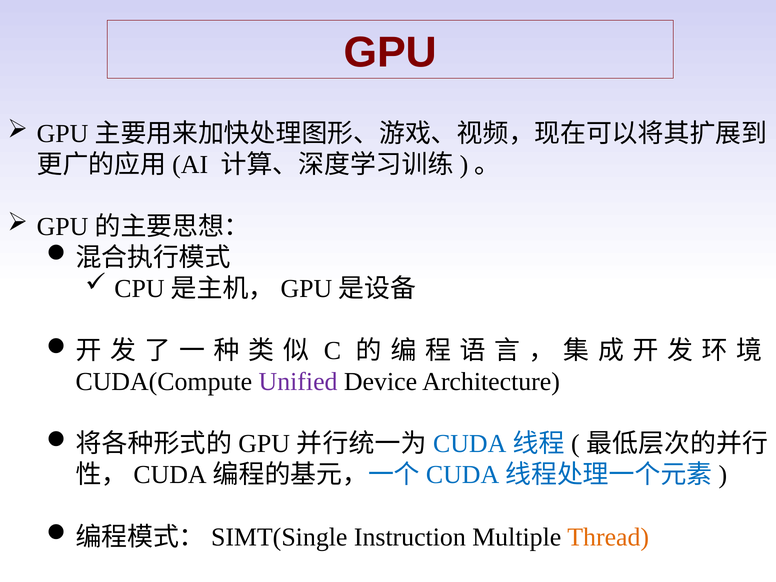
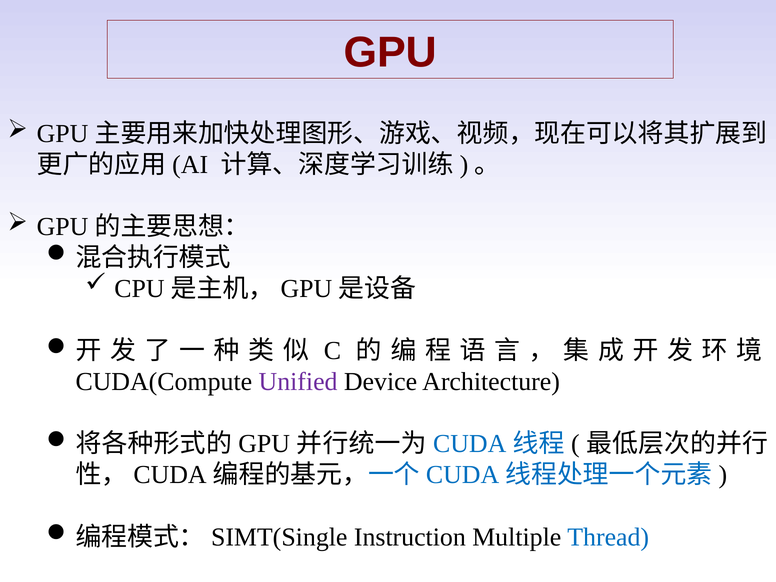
Thread colour: orange -> blue (608, 537)
